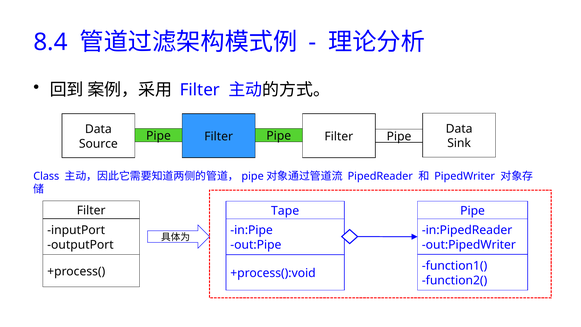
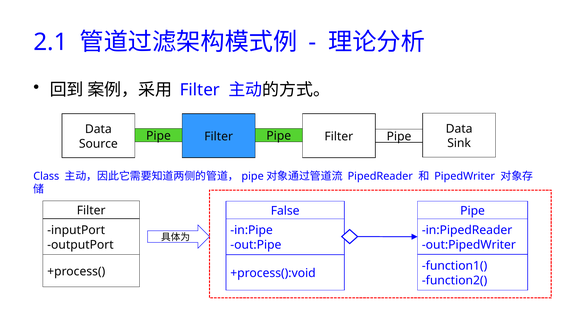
8.4: 8.4 -> 2.1 (50, 42)
Tape: Tape -> False (285, 211)
